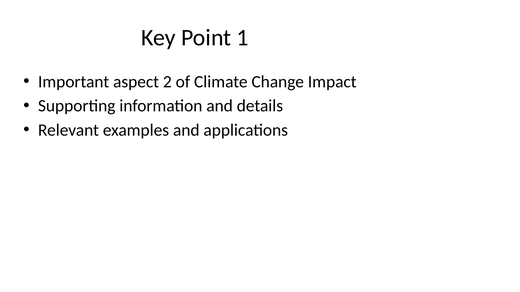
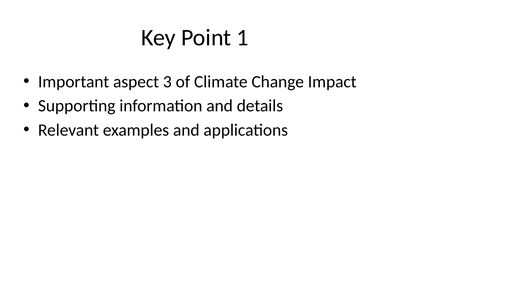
2: 2 -> 3 (167, 82)
